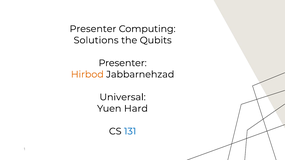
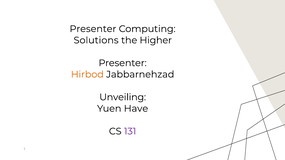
Qubits: Qubits -> Higher (156, 40)
Universal: Universal -> Unveiling (123, 97)
Hard: Hard -> Have (136, 109)
131 colour: blue -> purple (130, 132)
